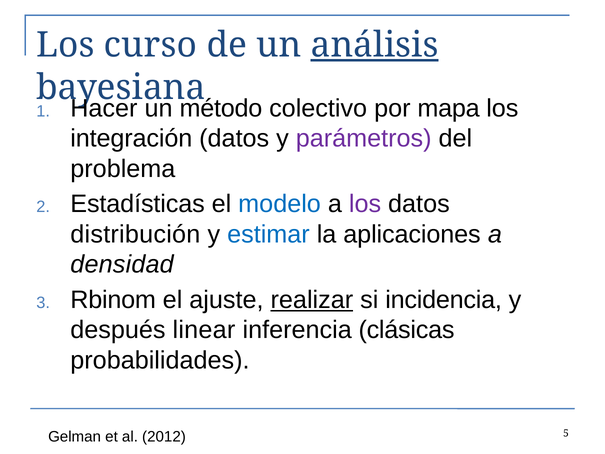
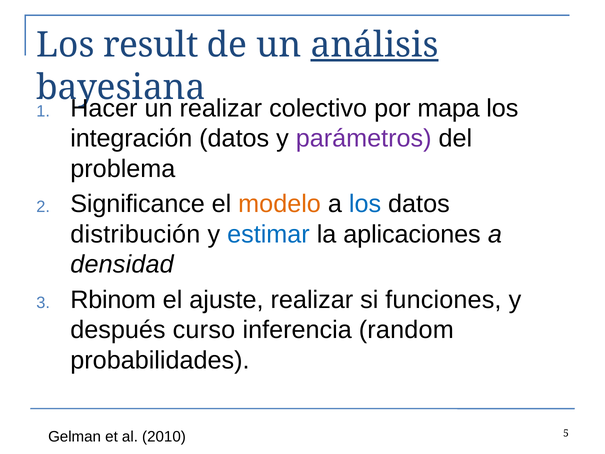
curso: curso -> result (151, 45)
método: método -> realizar (221, 108)
Estadísticas: Estadísticas -> Significance (138, 204)
modelo colour: blue -> orange (280, 204)
los colour: purple -> blue (365, 204)
realizar underline: present -> none (312, 300)
incidencia: incidencia -> funciones (443, 300)
linear: linear -> curso (204, 330)
clásicas: clásicas -> random (406, 330)
2012: 2012 -> 2010 (164, 437)
